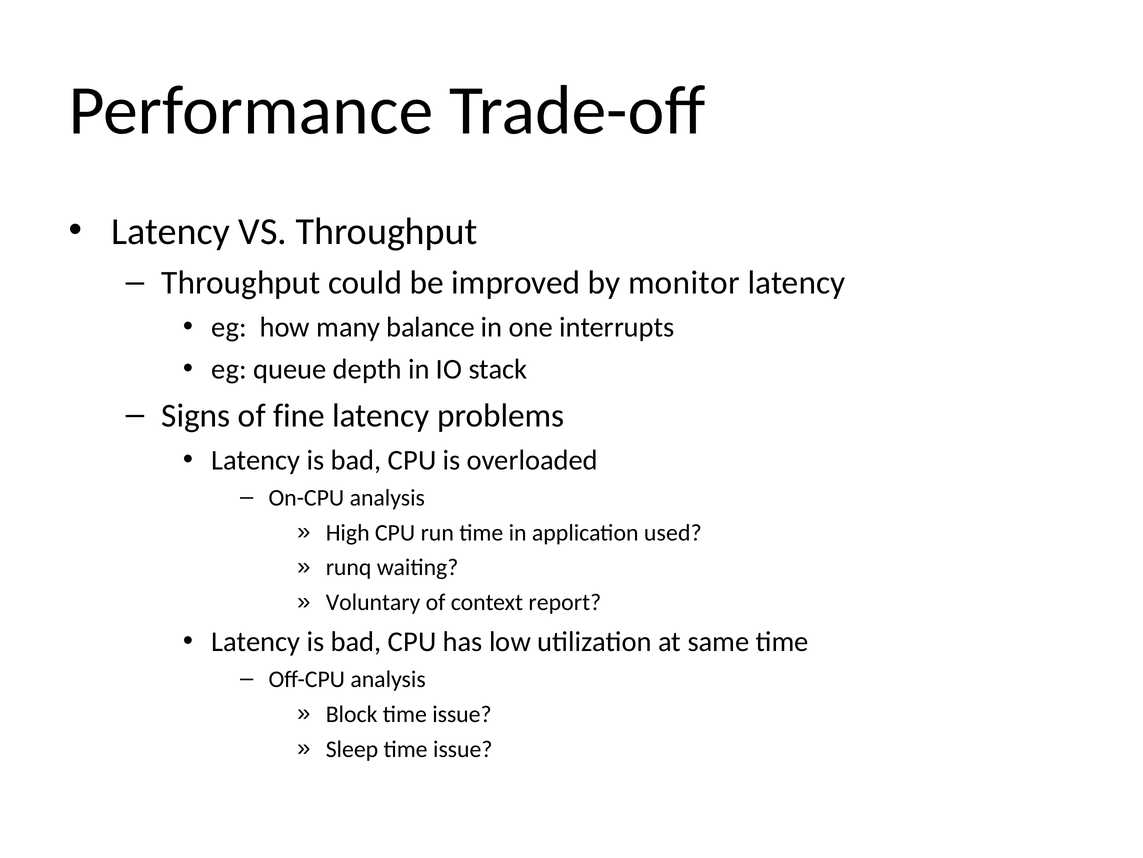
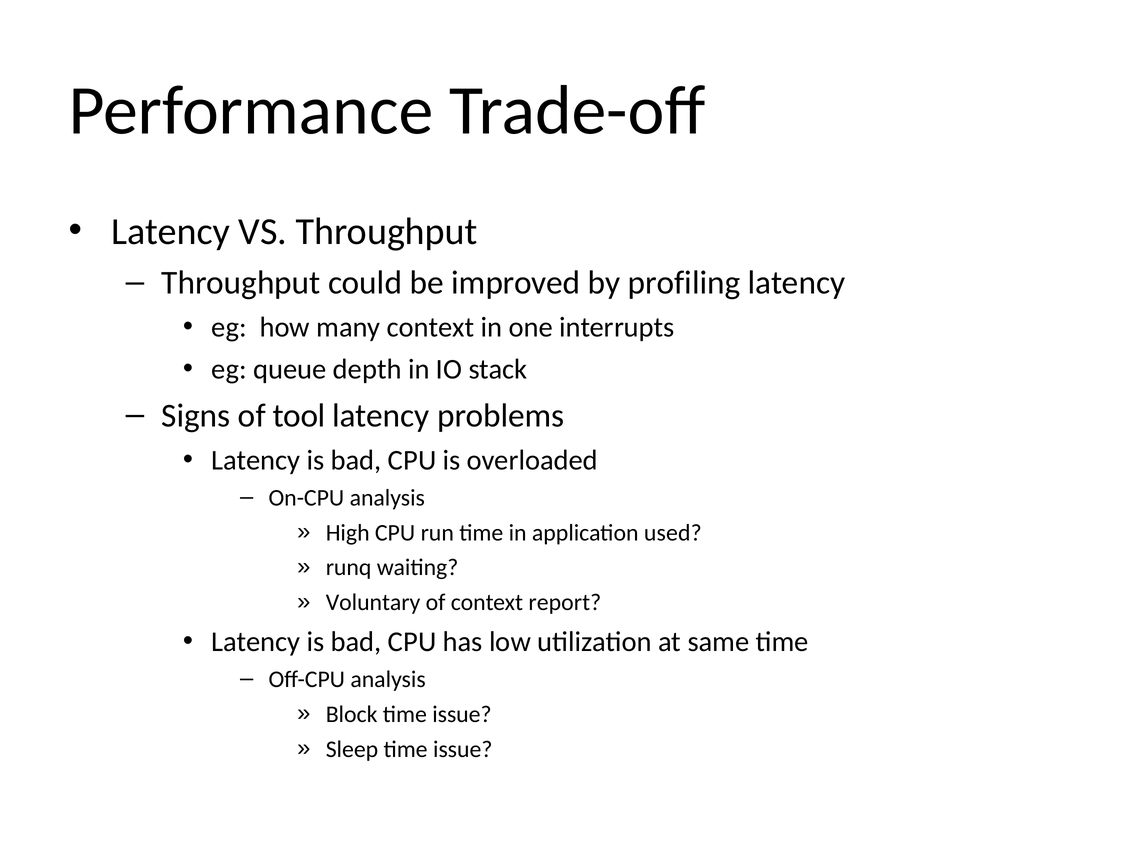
monitor: monitor -> profiling (684, 283)
many balance: balance -> context (430, 327)
fine: fine -> tool (299, 415)
